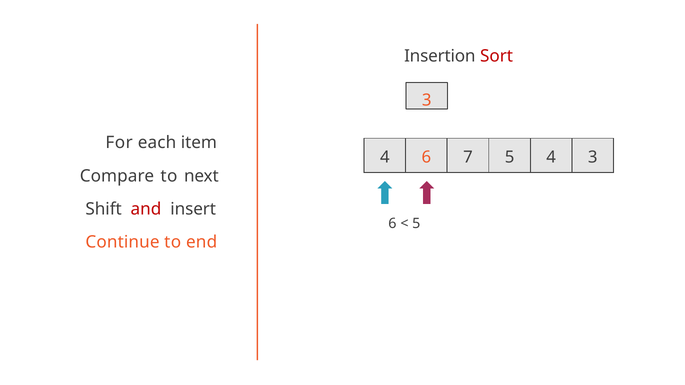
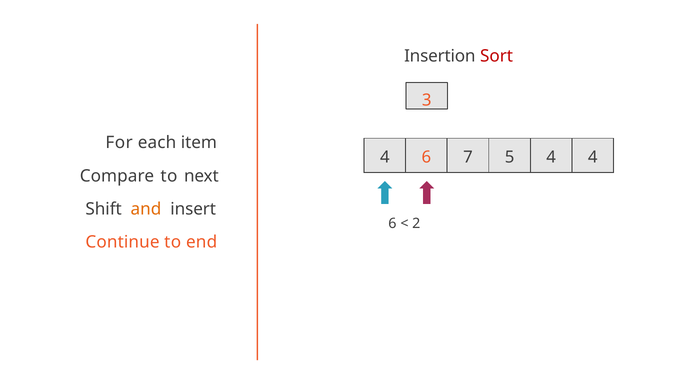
4 3: 3 -> 4 (593, 157)
and colour: red -> orange (146, 209)
5: 5 -> 2 (416, 224)
